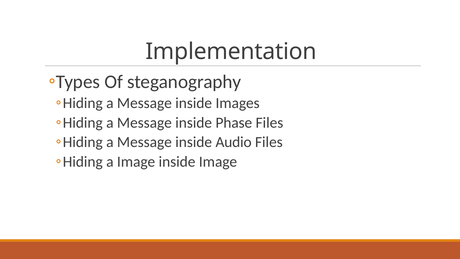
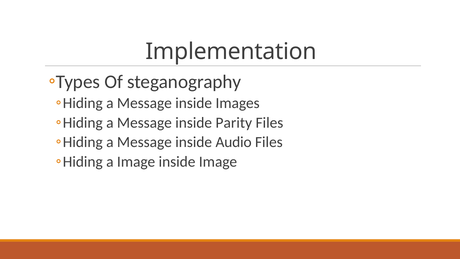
Phase: Phase -> Parity (234, 123)
